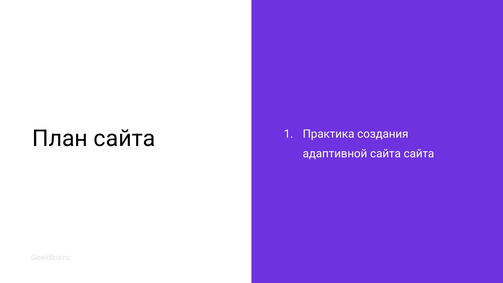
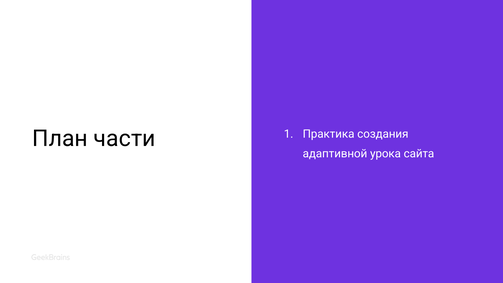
План сайта: сайта -> части (125, 138)
адаптивной сайта: сайта -> урока (386, 154)
